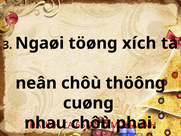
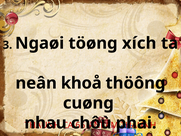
neân chôù: chôù -> khoå (81, 83)
